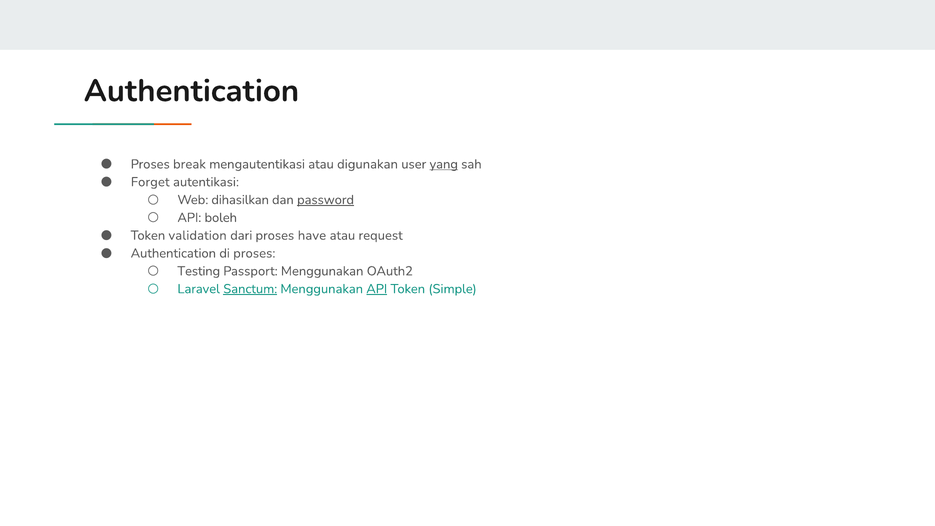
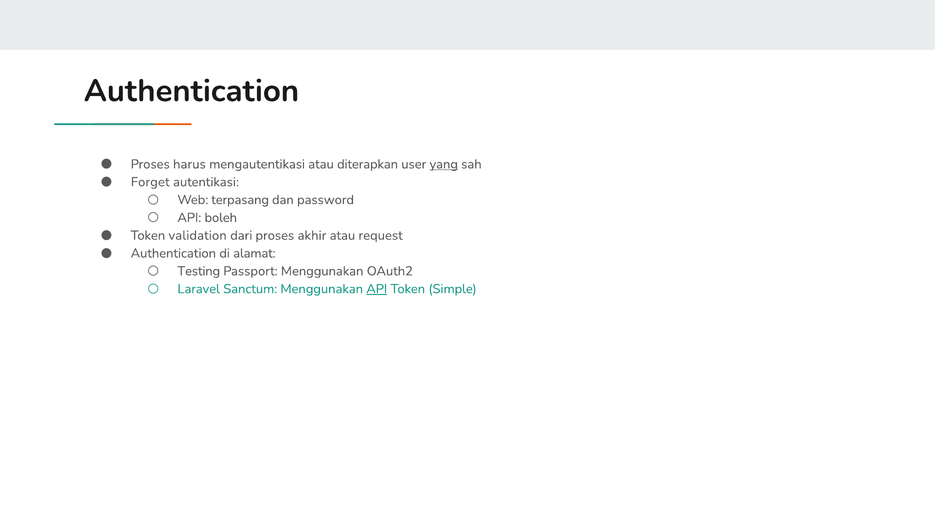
break: break -> harus (189, 164)
digunakan: digunakan -> diterapkan (368, 164)
dihasilkan: dihasilkan -> terpasang (240, 200)
password underline: present -> none (326, 200)
have: have -> akhir (312, 235)
di proses: proses -> alamat (254, 253)
Sanctum underline: present -> none (250, 289)
